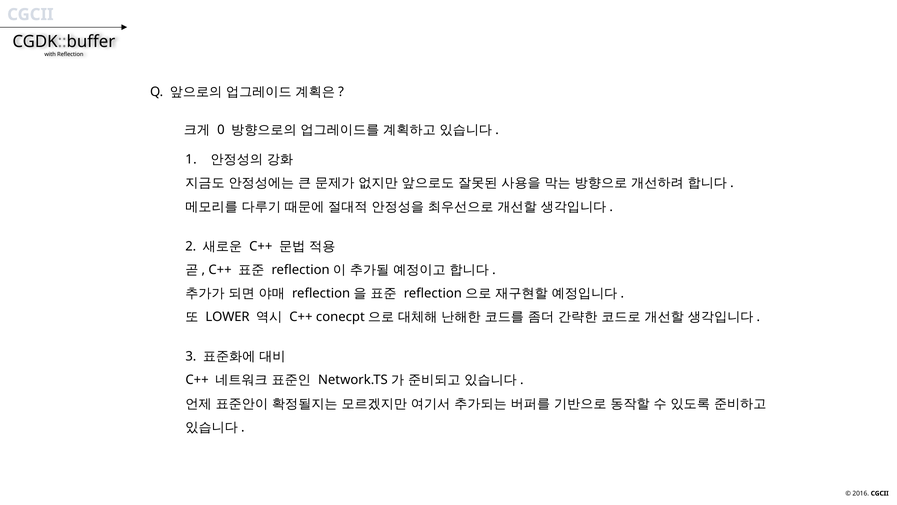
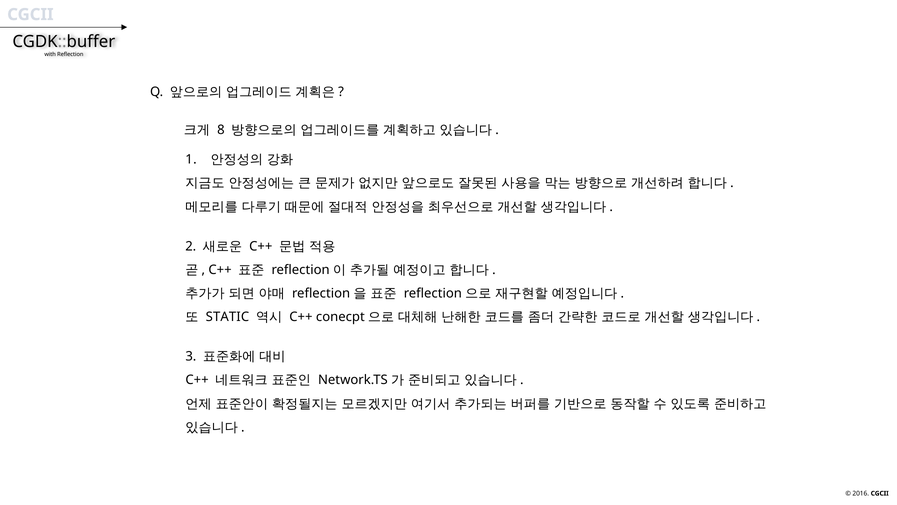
0: 0 -> 8 (221, 130)
LOWER: LOWER -> STATIC (227, 317)
